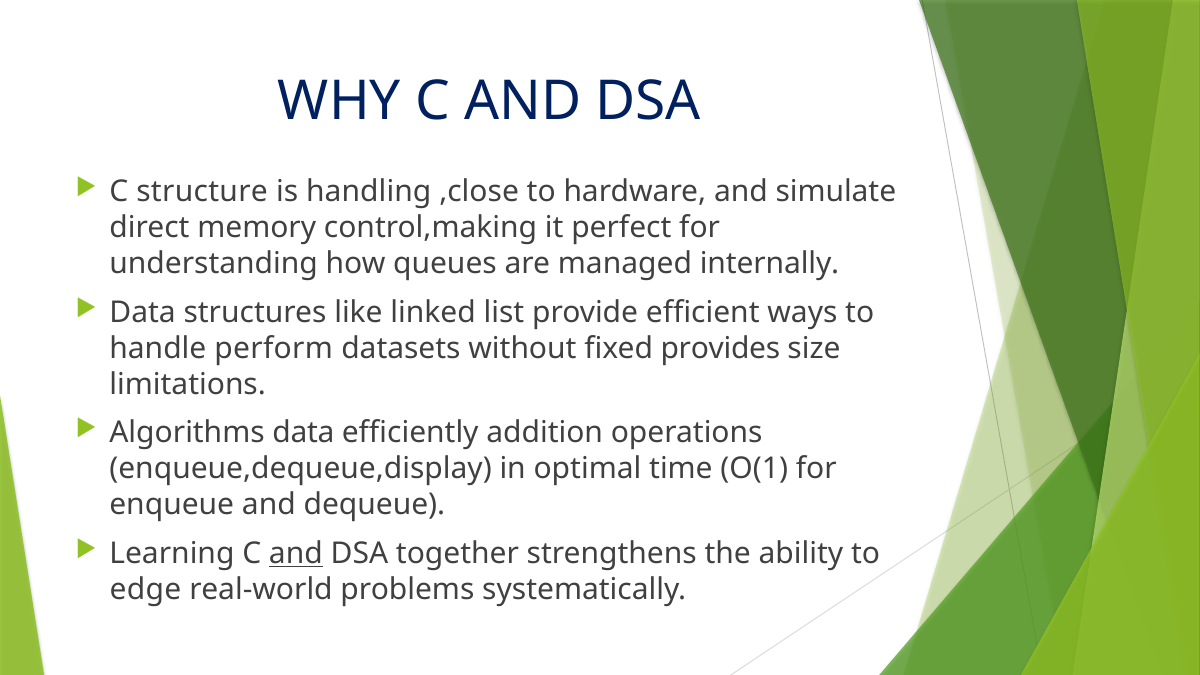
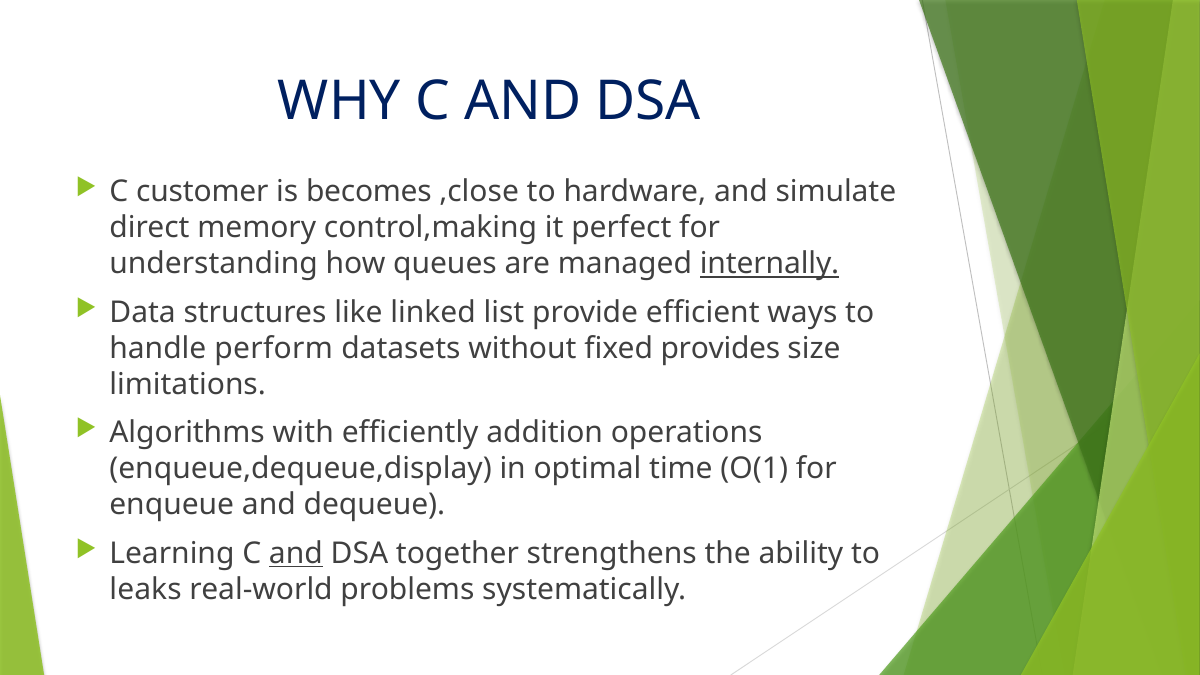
structure: structure -> customer (202, 192)
handling: handling -> becomes (369, 192)
internally underline: none -> present (770, 264)
Algorithms data: data -> with (303, 433)
edge: edge -> leaks (146, 590)
